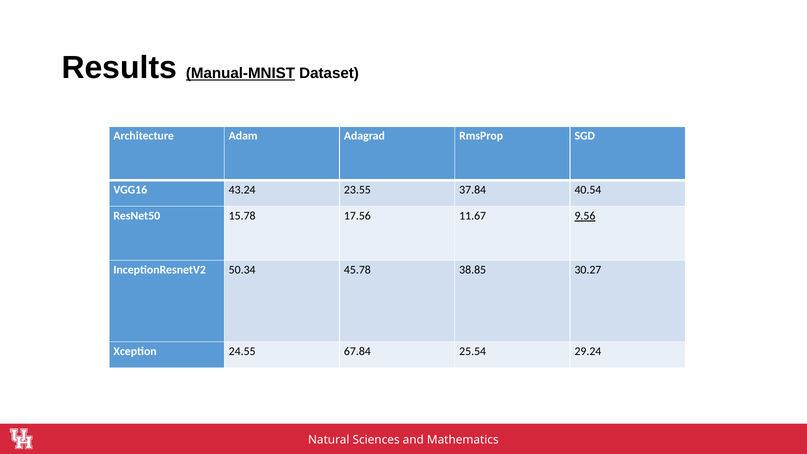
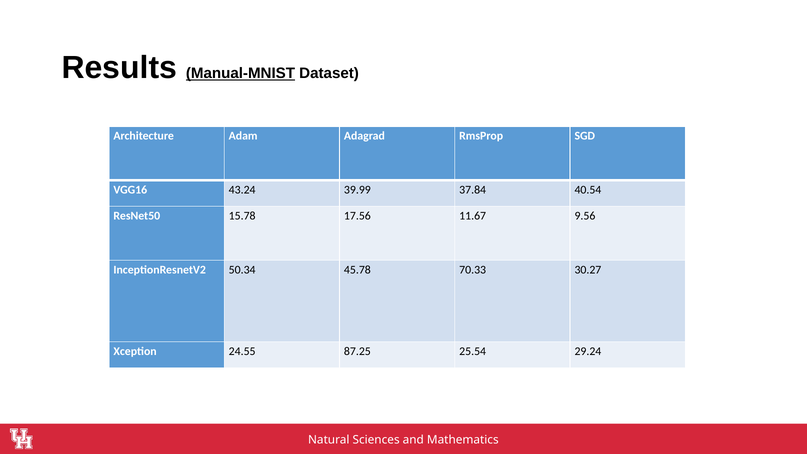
23.55: 23.55 -> 39.99 (357, 190)
9.56 underline: present -> none (585, 216)
38.85: 38.85 -> 70.33 (473, 270)
67.84: 67.84 -> 87.25 (357, 351)
